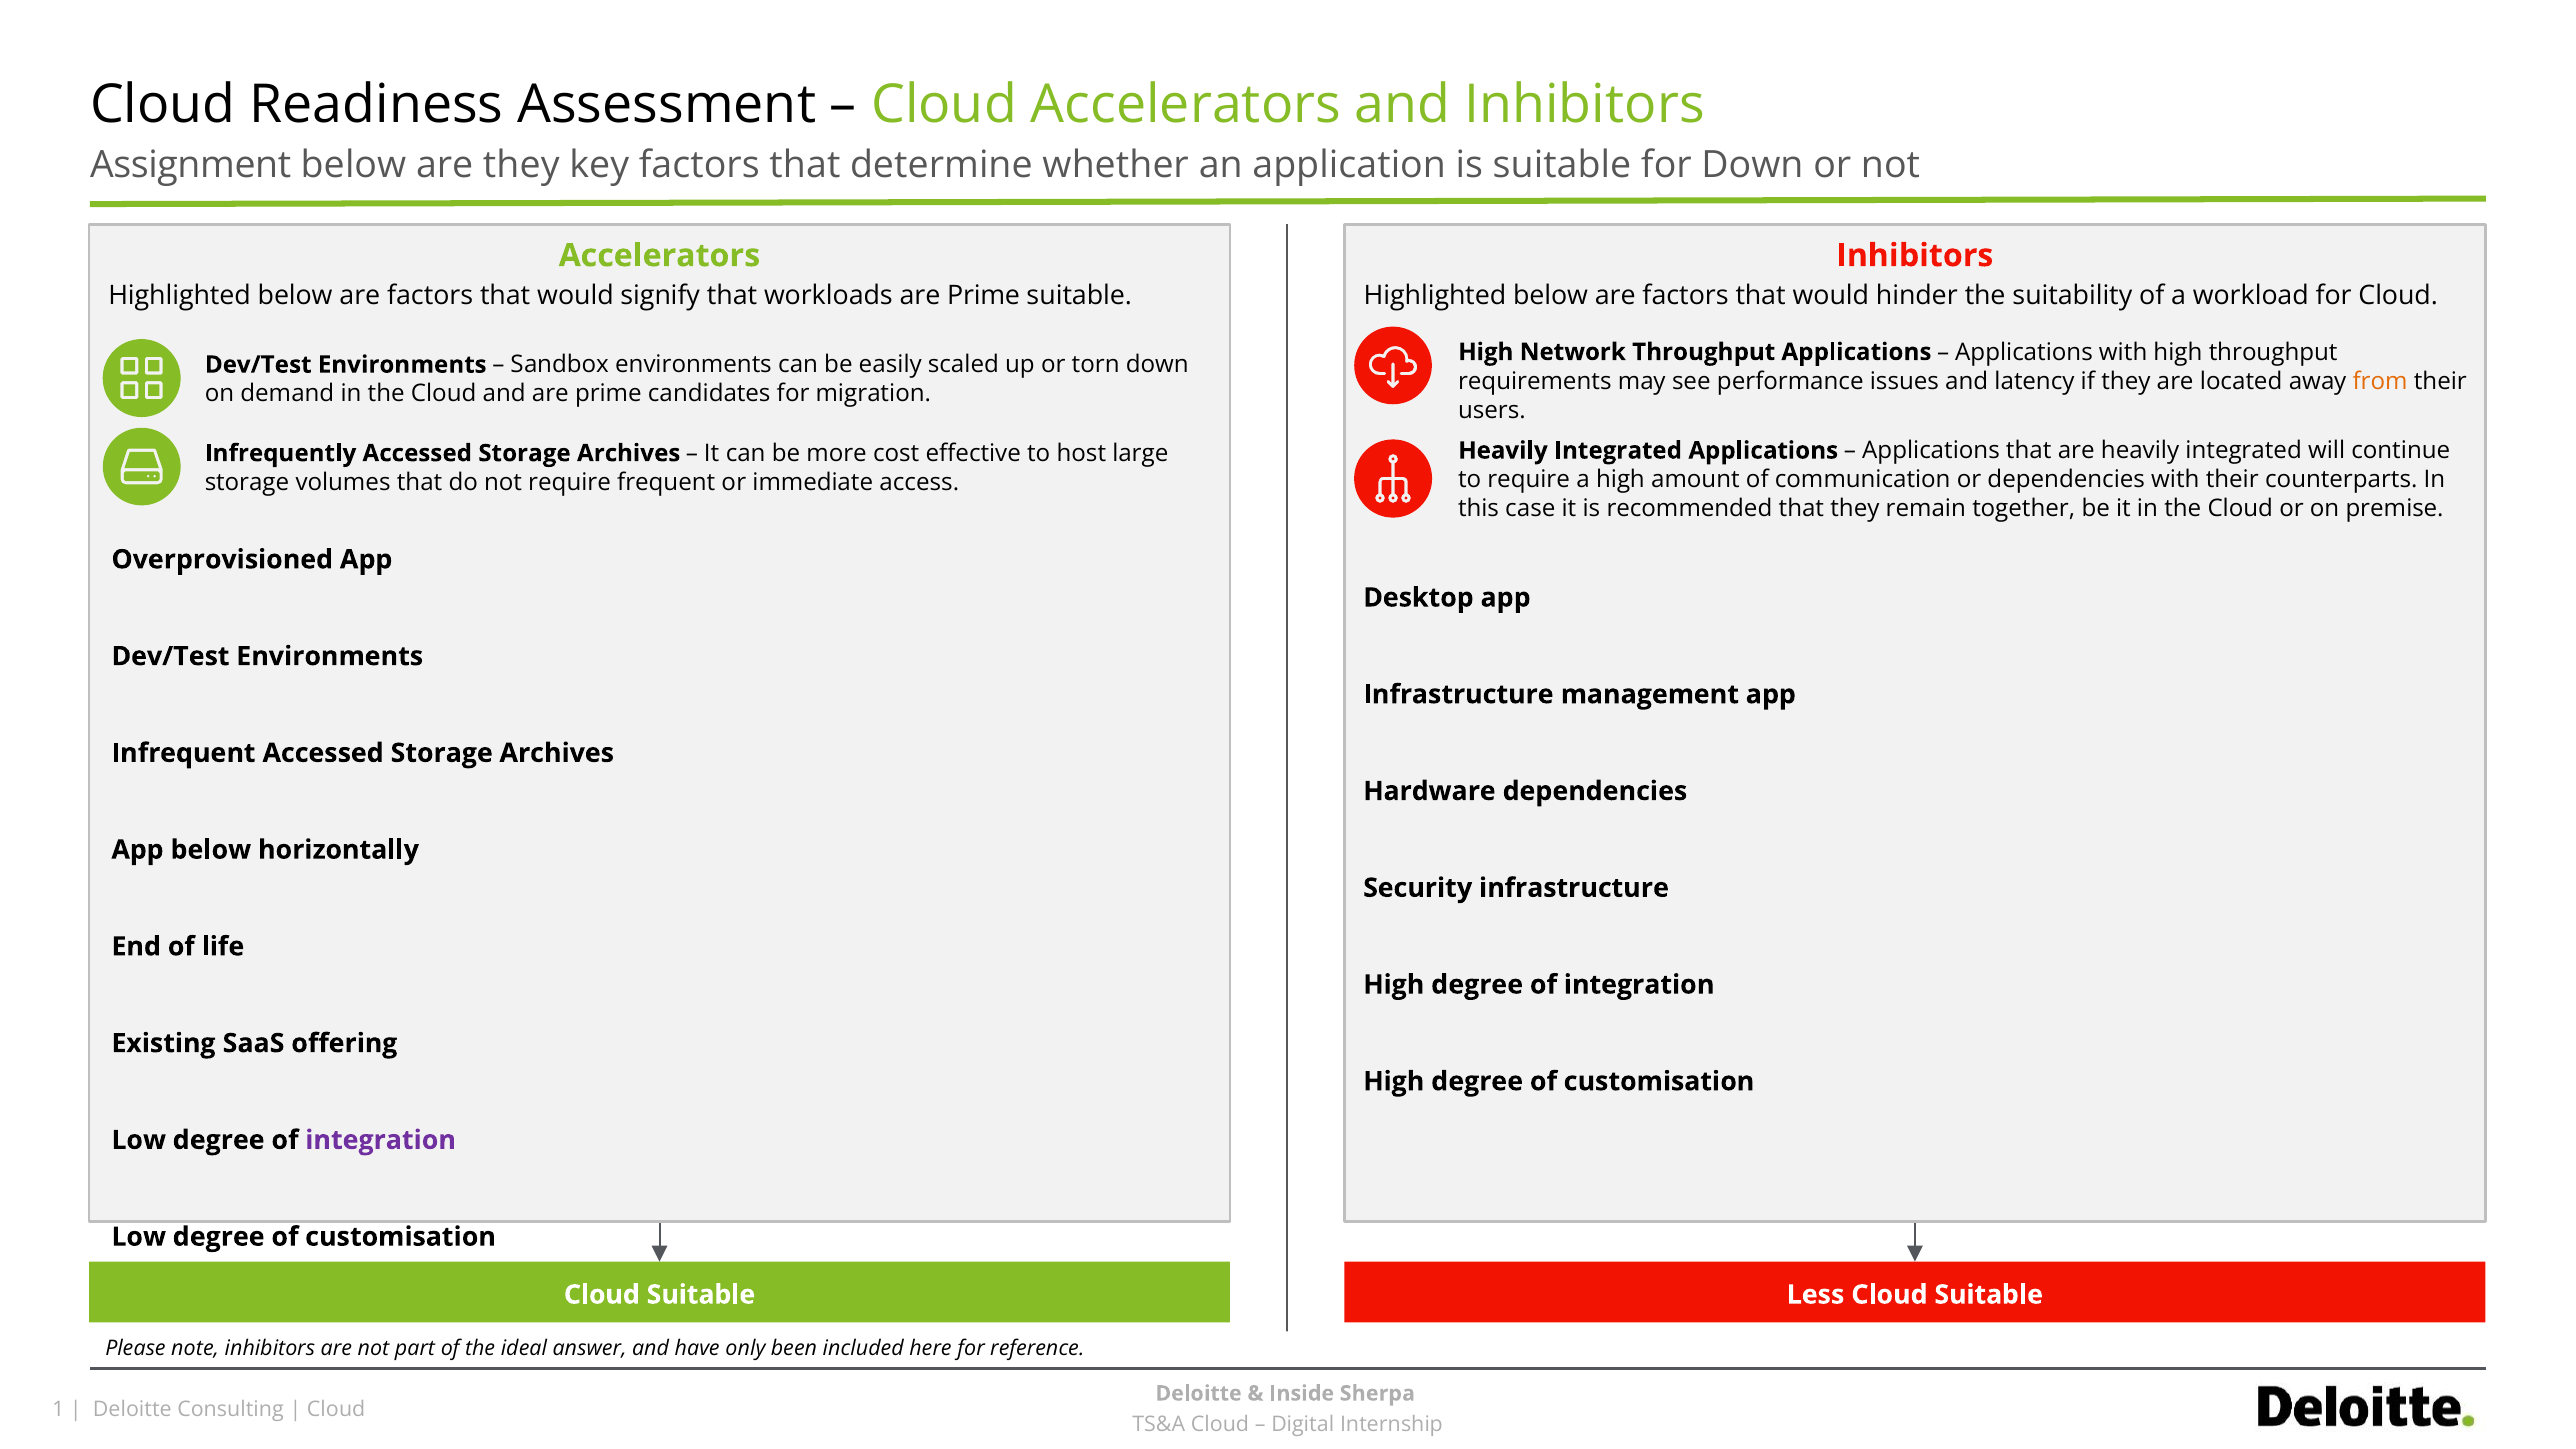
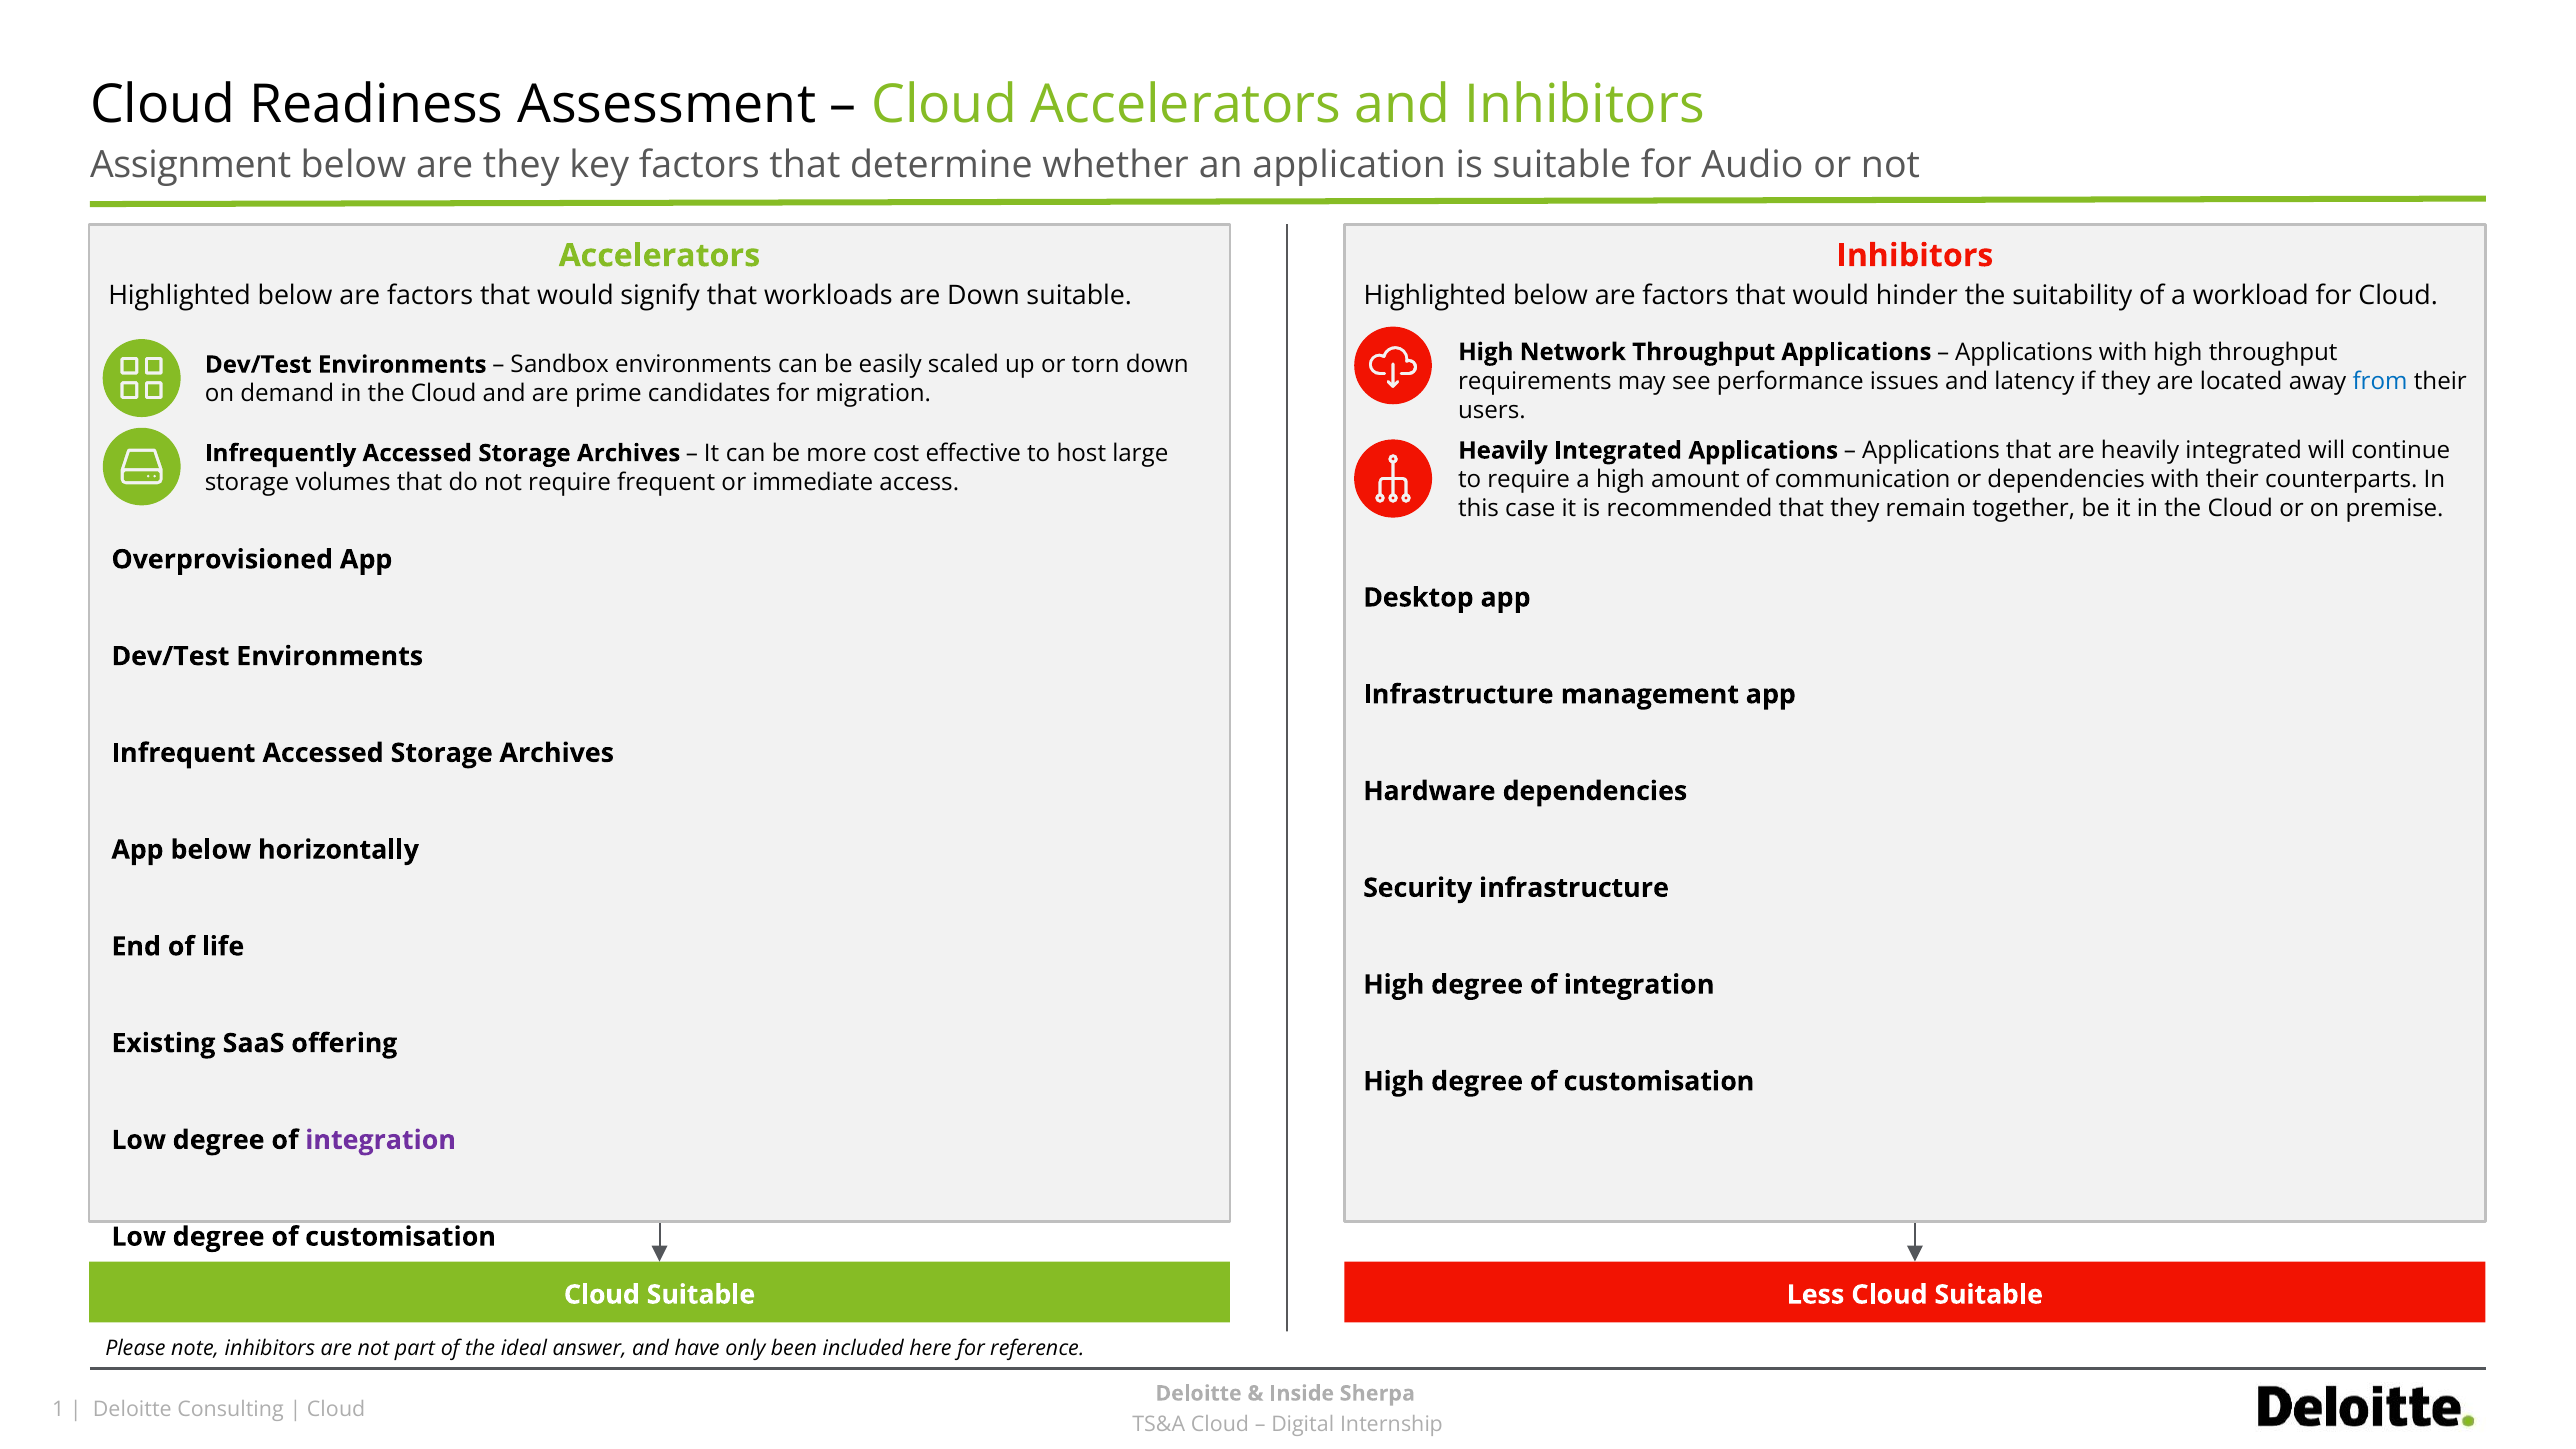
for Down: Down -> Audio (1752, 165)
workloads are Prime: Prime -> Down (984, 296)
from colour: orange -> blue (2380, 381)
